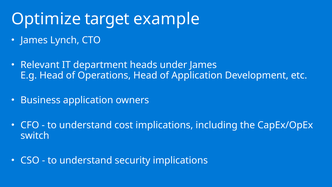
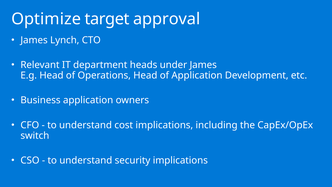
example: example -> approval (167, 19)
